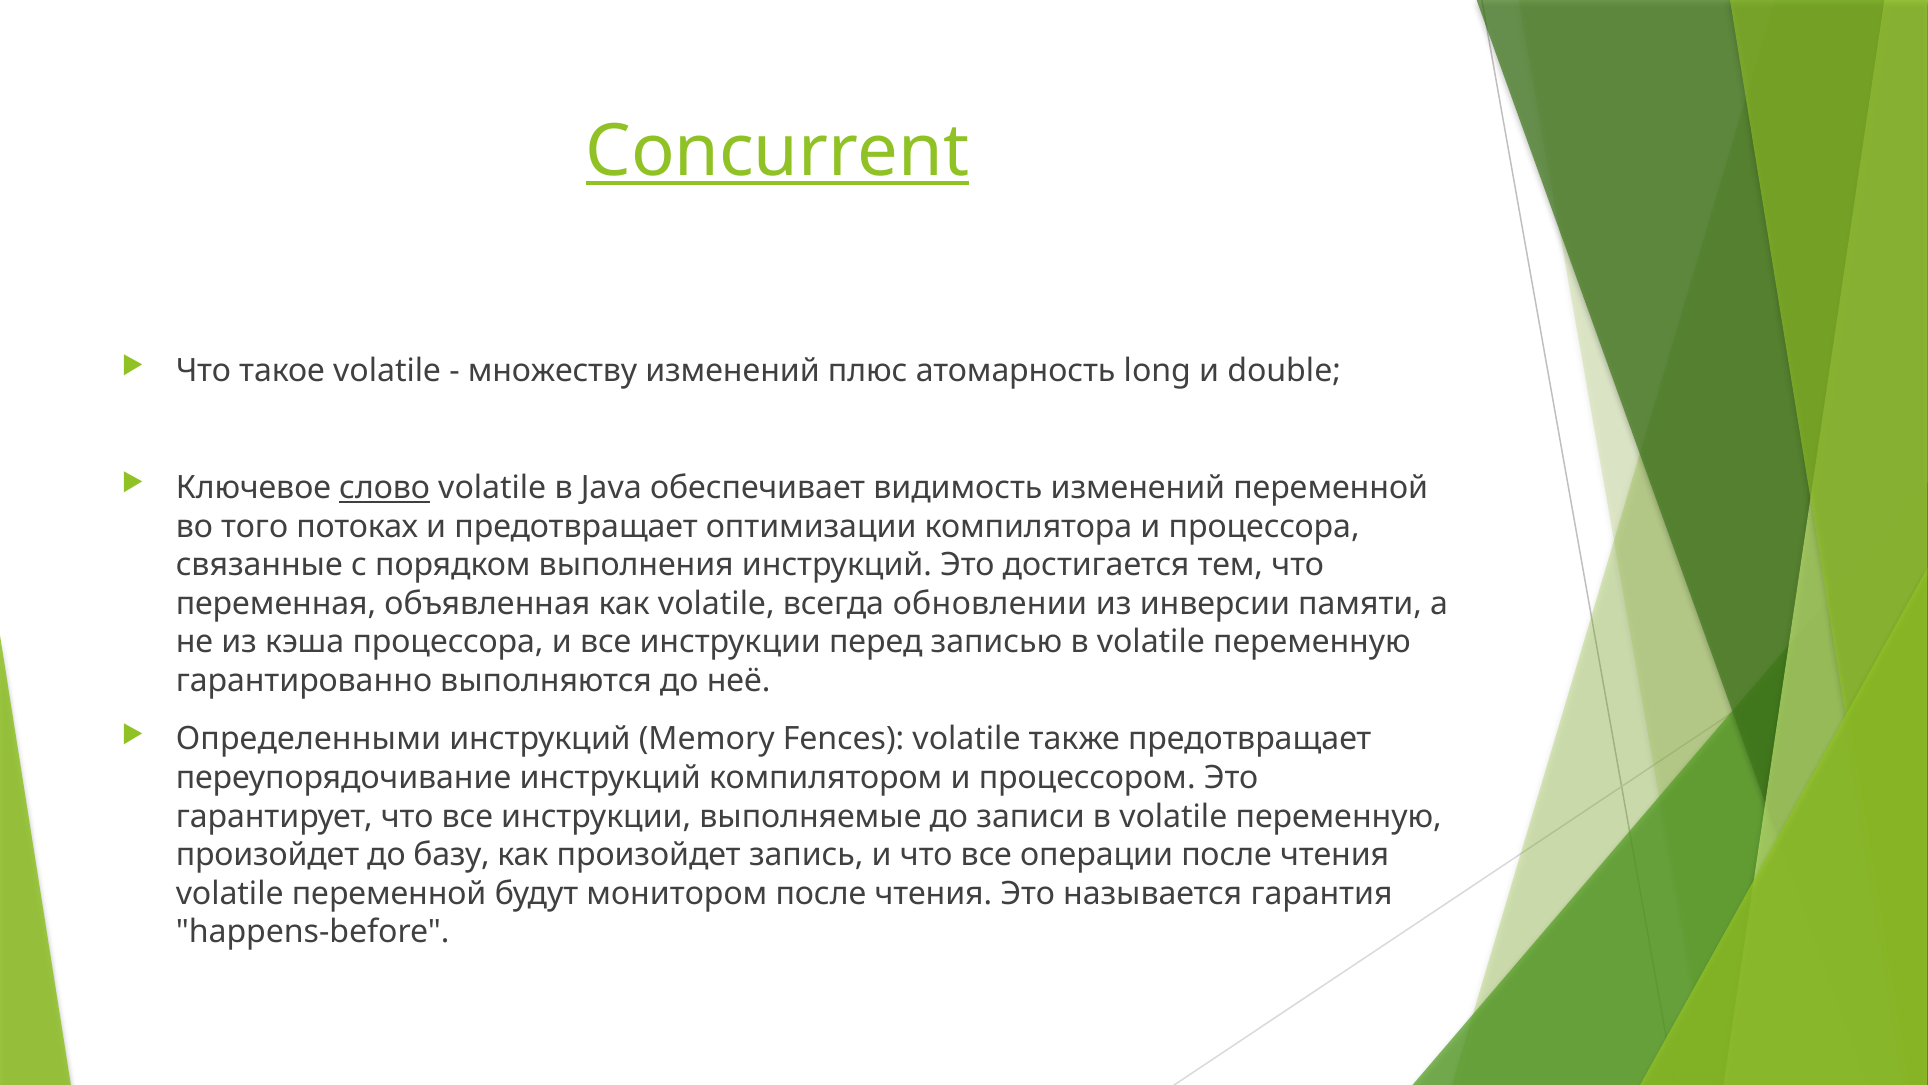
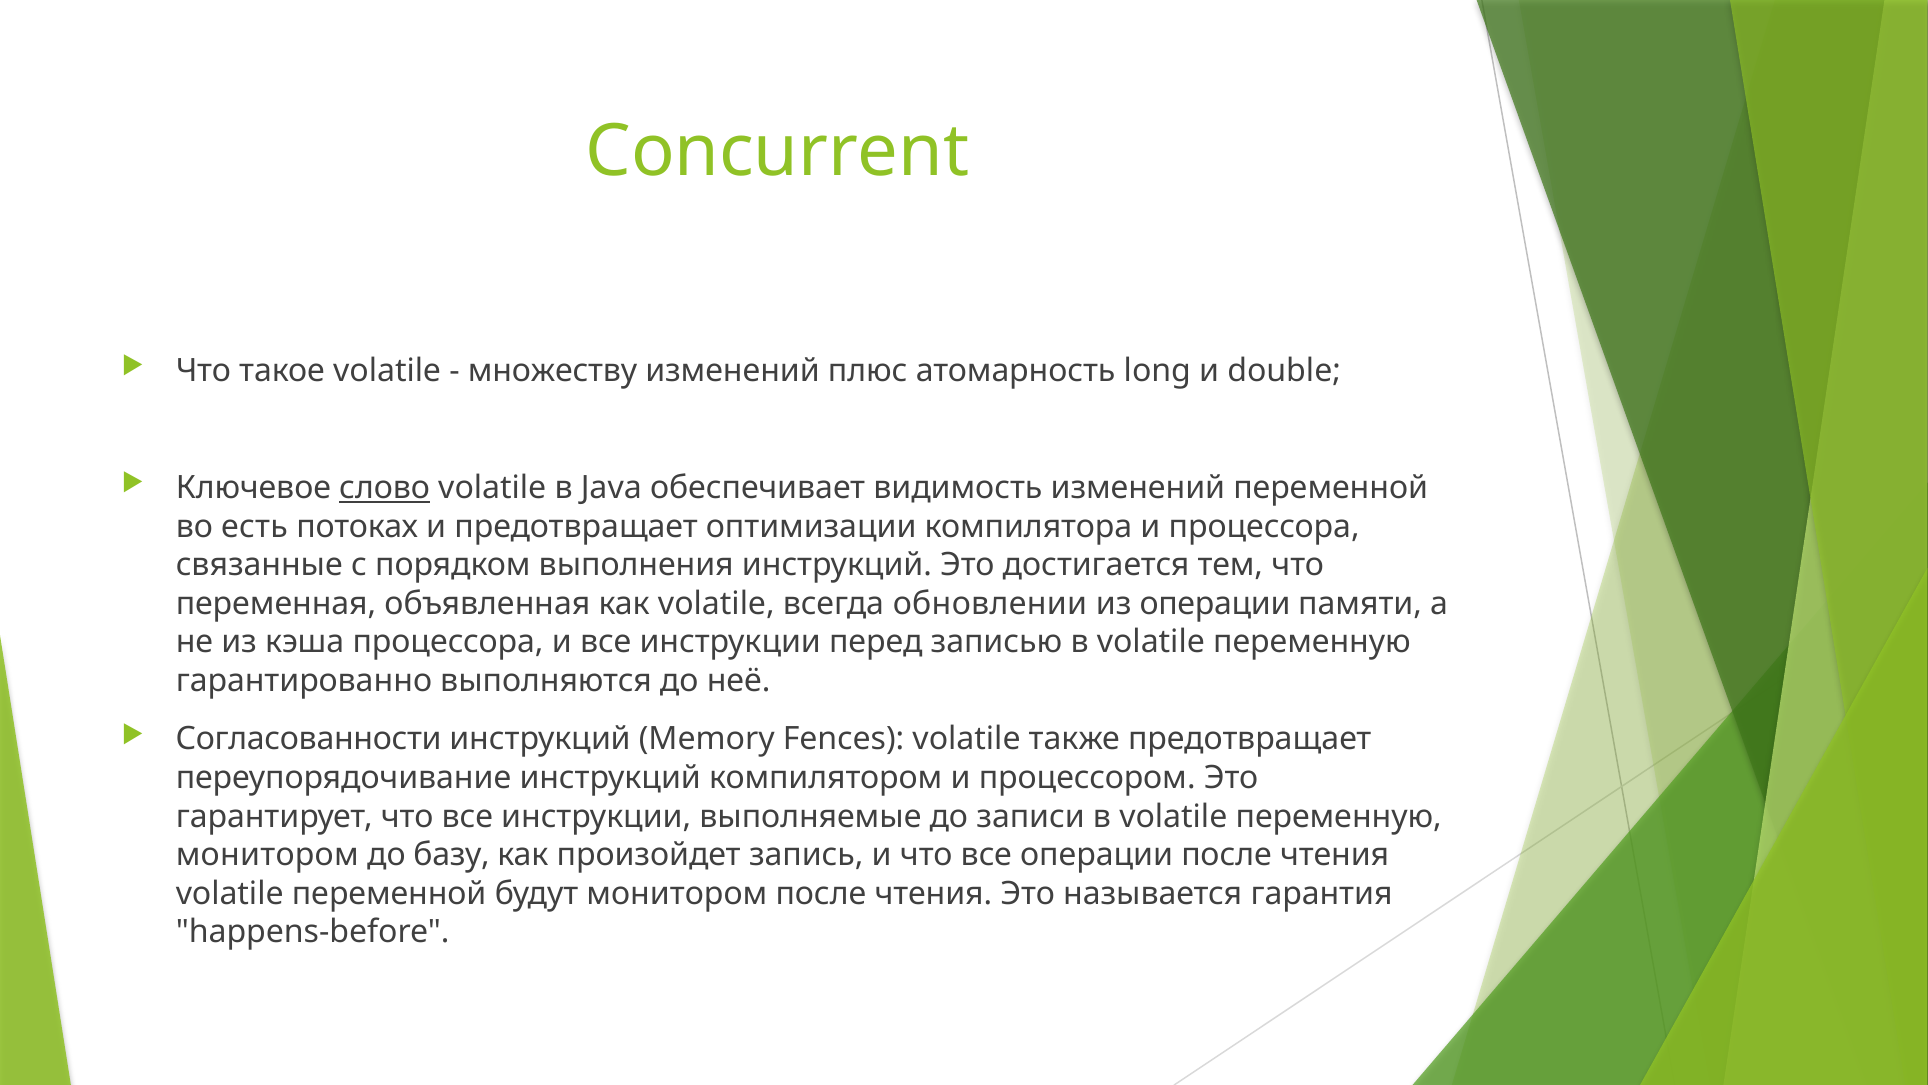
Concurrent underline: present -> none (777, 152)
того: того -> есть (254, 526)
из инверсии: инверсии -> операции (1215, 603)
Определенными: Определенными -> Согласованности (309, 739)
произойдет: произойдет -> монитором (267, 855)
